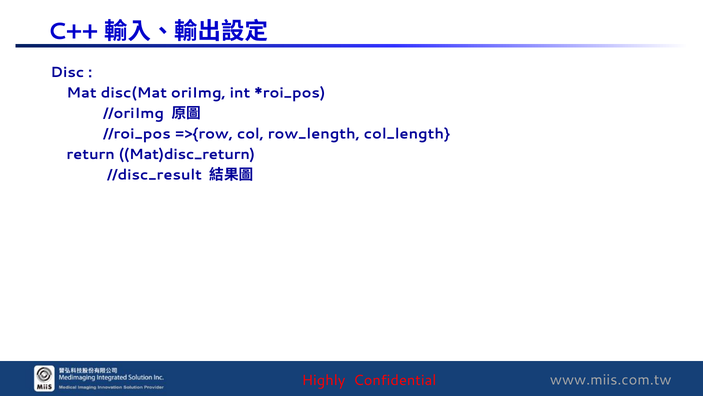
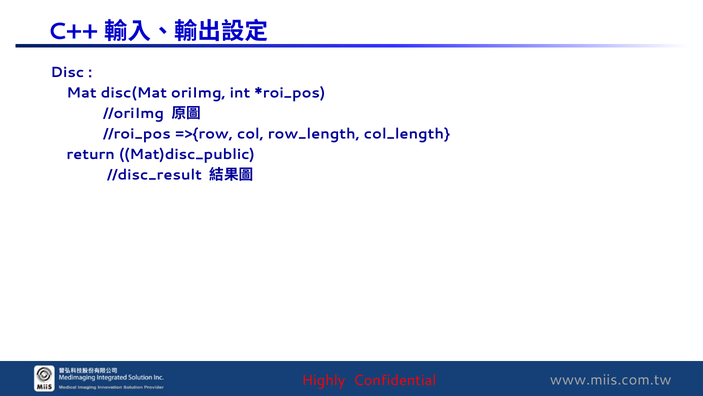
Mat)disc_return: Mat)disc_return -> Mat)disc_public (187, 154)
